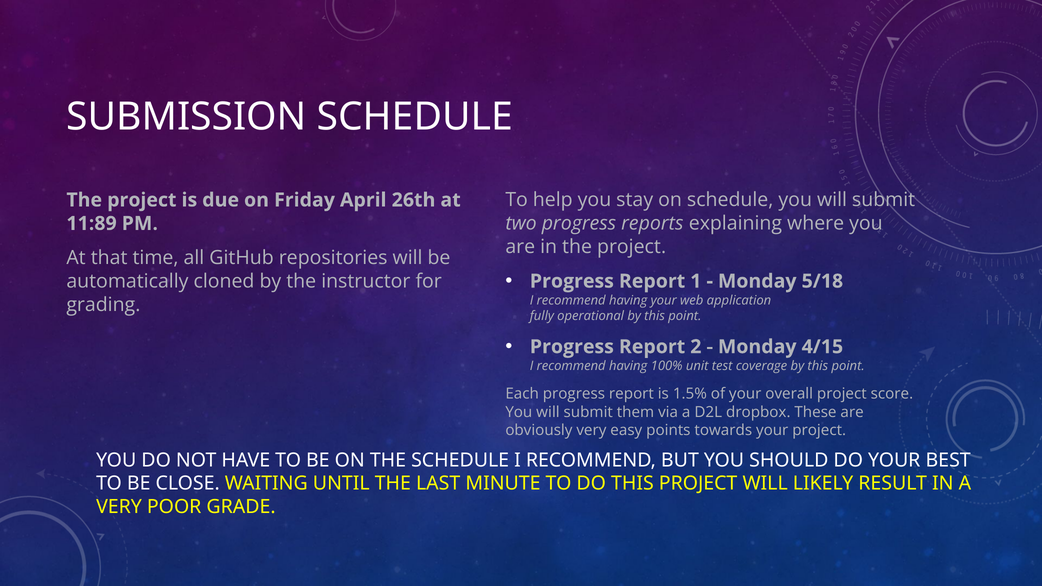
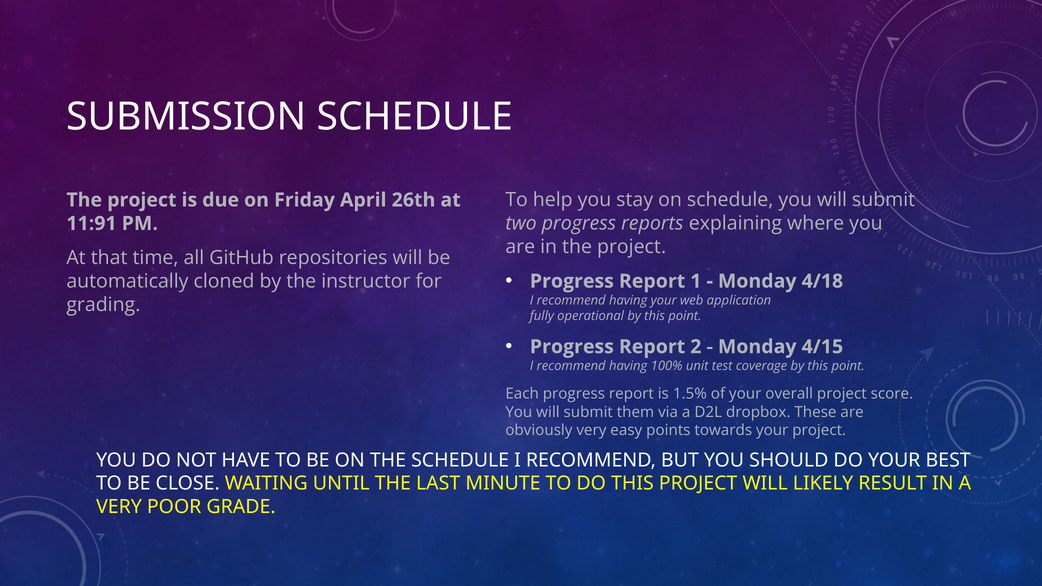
11:89: 11:89 -> 11:91 (92, 224)
5/18: 5/18 -> 4/18 (822, 281)
